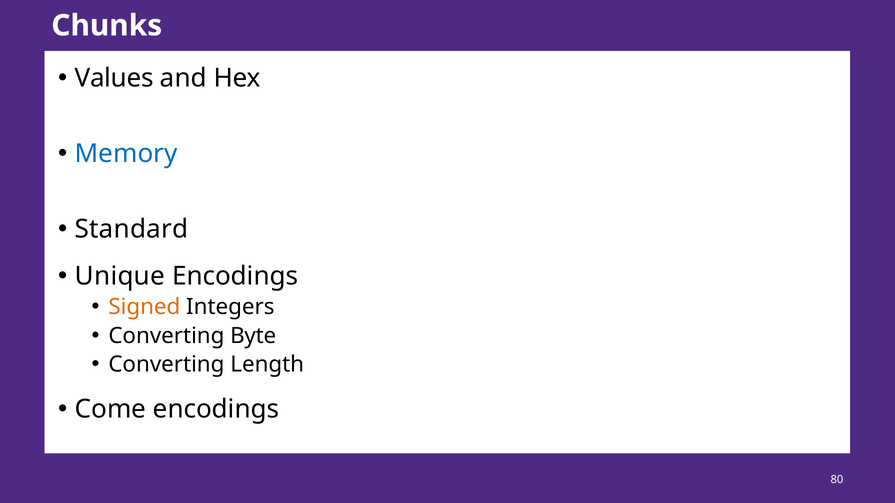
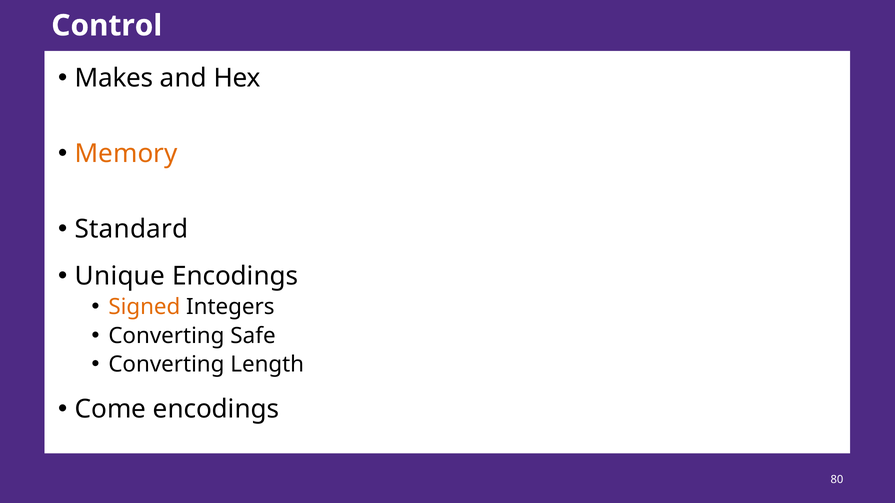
Chunks: Chunks -> Control (107, 26)
Values: Values -> Makes (114, 78)
Memory colour: blue -> orange (126, 154)
Byte: Byte -> Safe (253, 336)
